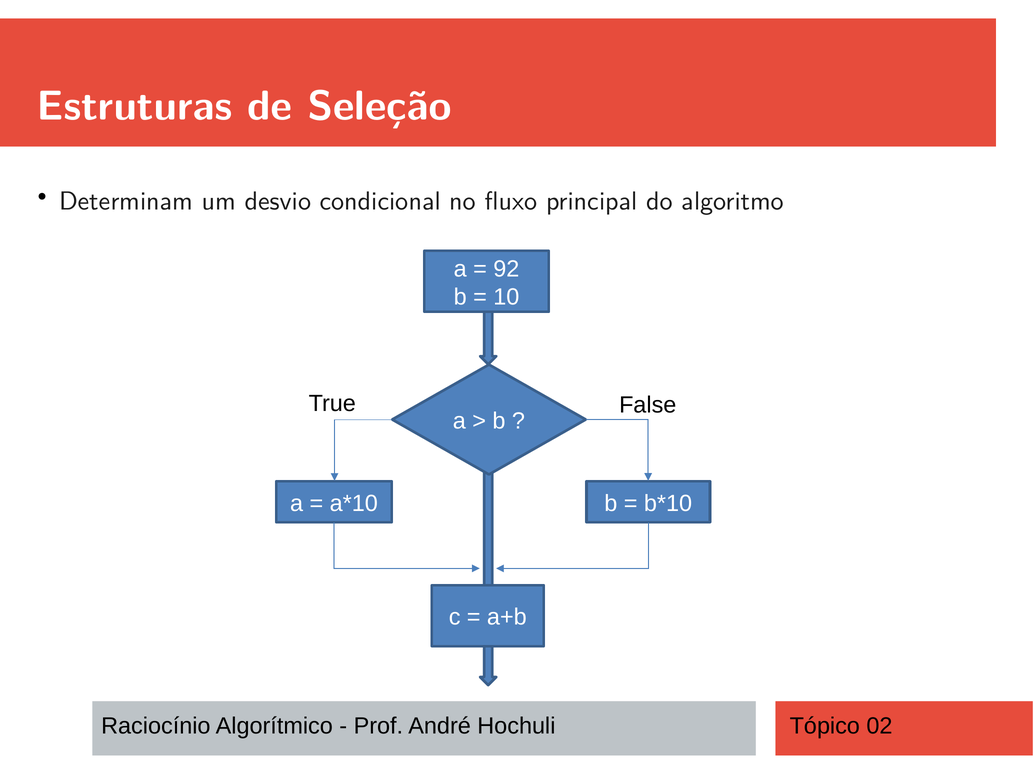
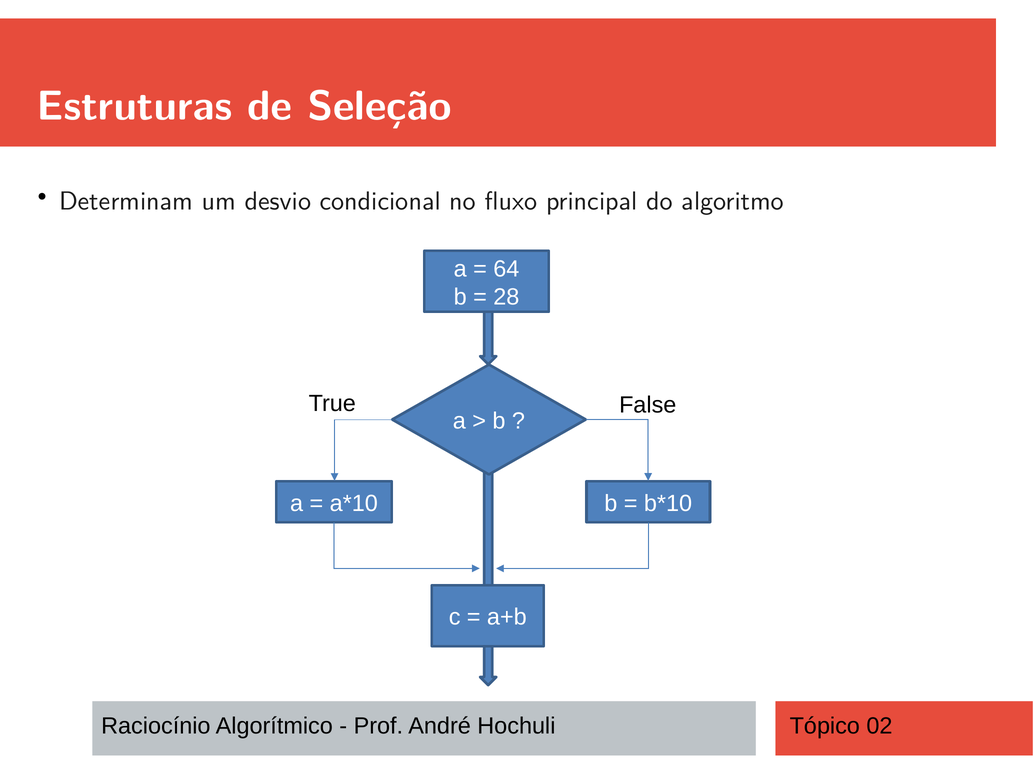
92: 92 -> 64 (506, 269)
10: 10 -> 28 (506, 297)
